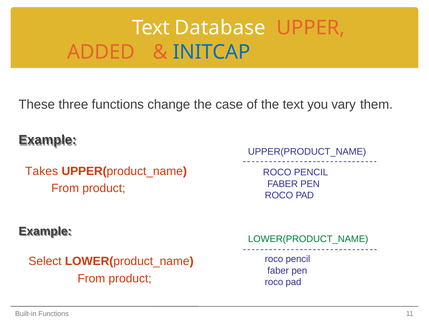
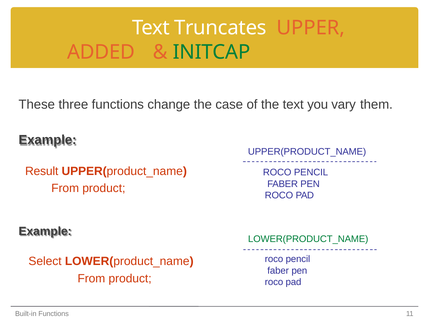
Database: Database -> Truncates (220, 28)
INITCAP colour: blue -> green (212, 52)
Takes: Takes -> Result (42, 171)
